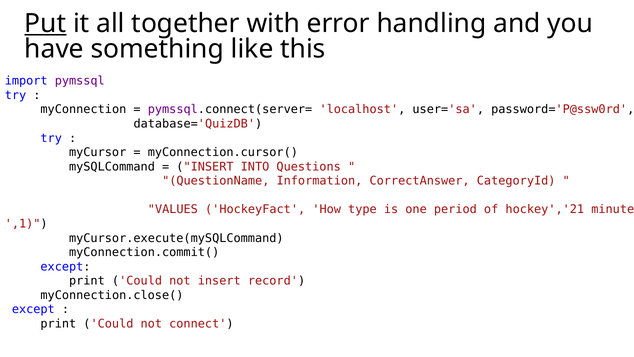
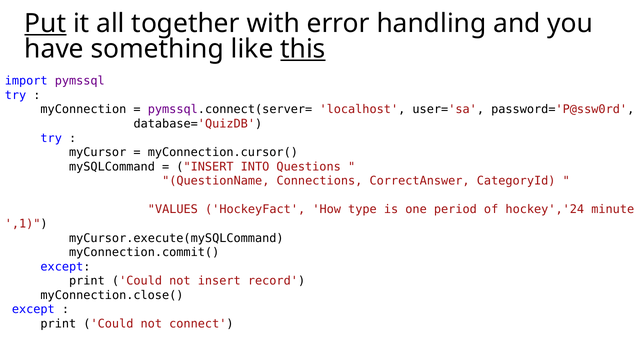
this underline: none -> present (303, 49)
Information: Information -> Connections (319, 181)
hockey','21: hockey','21 -> hockey','24 (545, 209)
